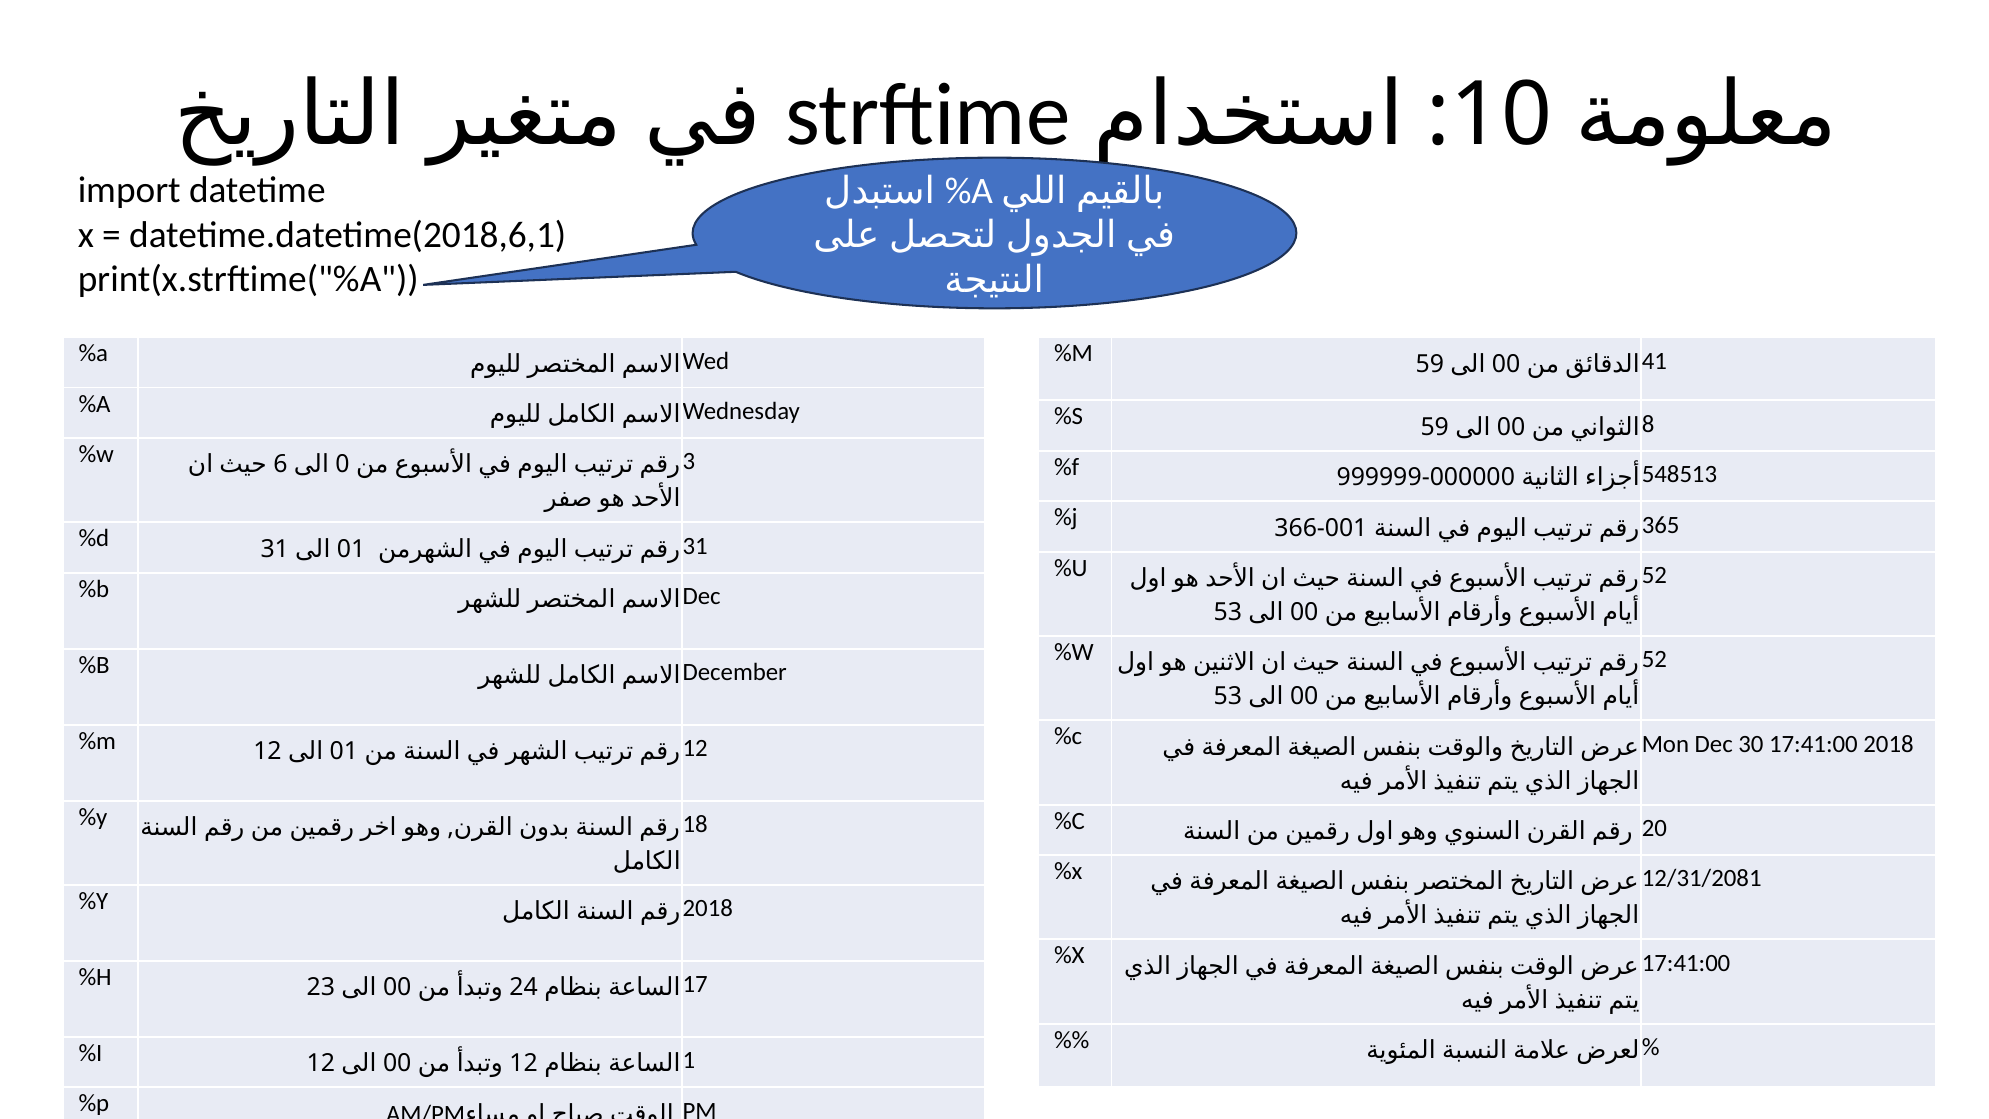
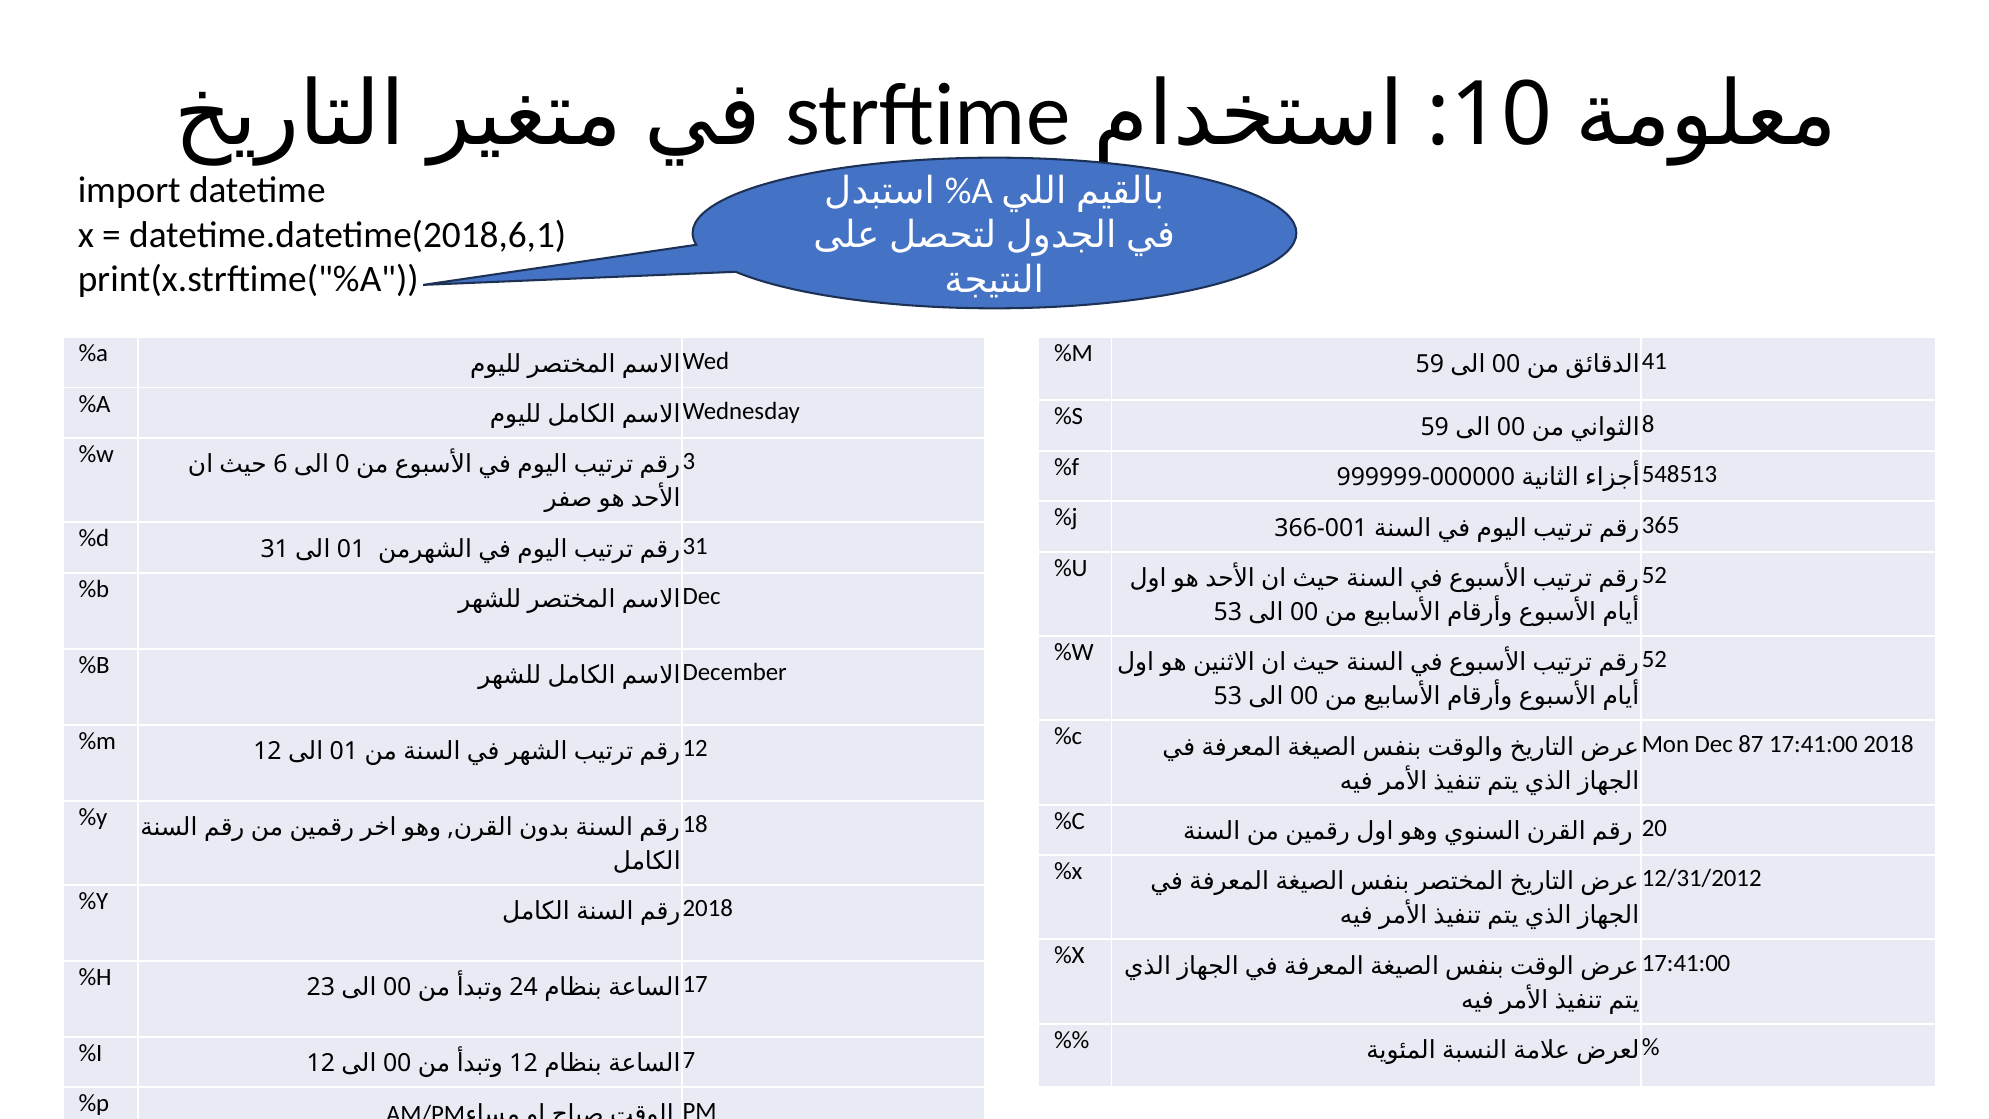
30: 30 -> 87 (1751, 744)
12/31/2081: 12/31/2081 -> 12/31/2012 (1702, 879)
1: 1 -> 7 (689, 1060)
